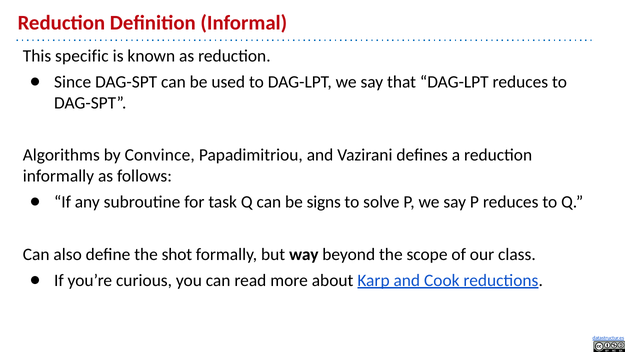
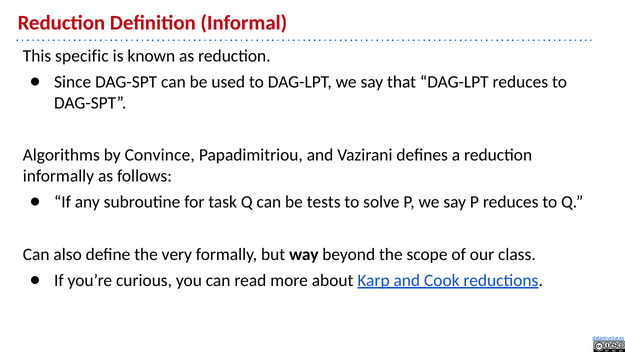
signs: signs -> tests (324, 202)
shot: shot -> very (177, 254)
